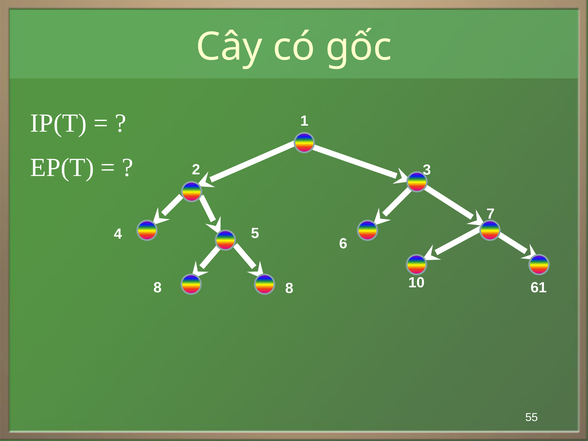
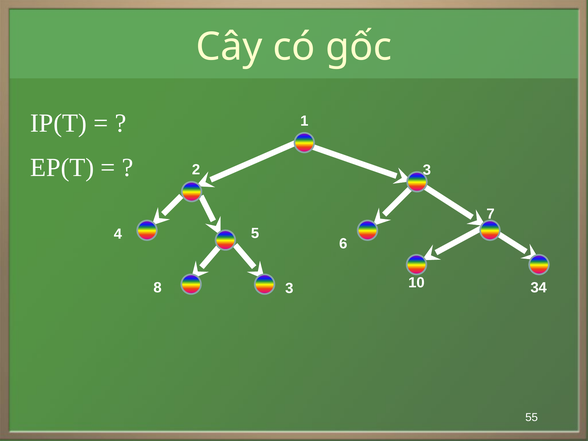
8 8: 8 -> 3 (289, 288)
61: 61 -> 34 (539, 288)
